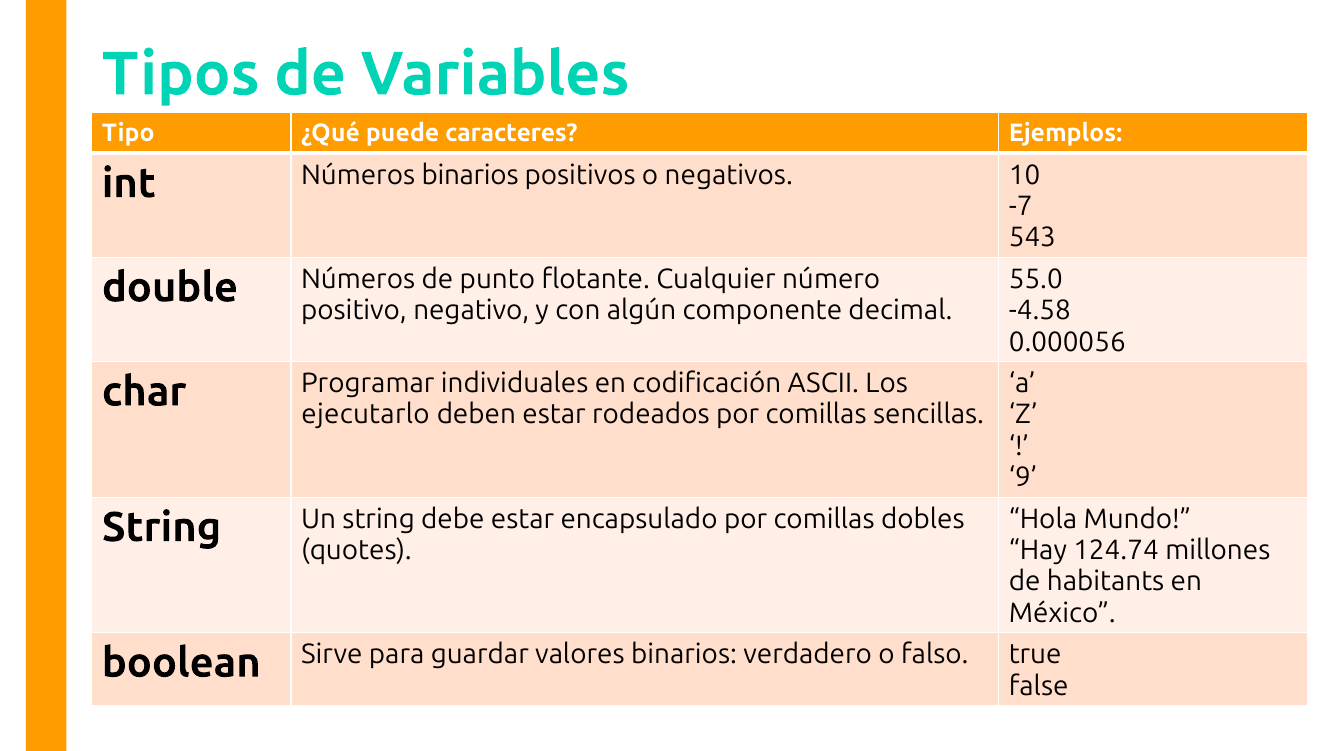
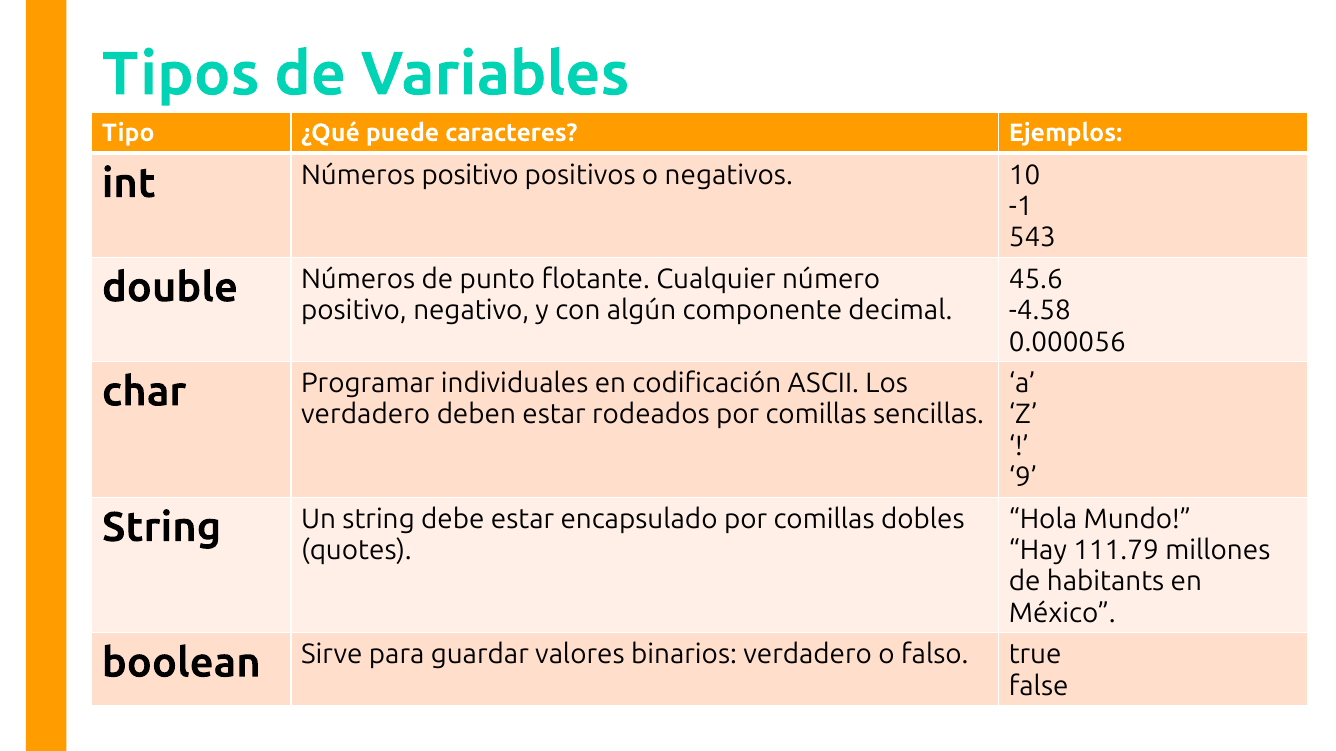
Números binarios: binarios -> positivo (470, 175)
-7: -7 -> -1 (1021, 207)
55.0: 55.0 -> 45.6 (1036, 279)
ejecutarlo: ejecutarlo -> verdadero (366, 415)
124.74: 124.74 -> 111.79 (1116, 551)
